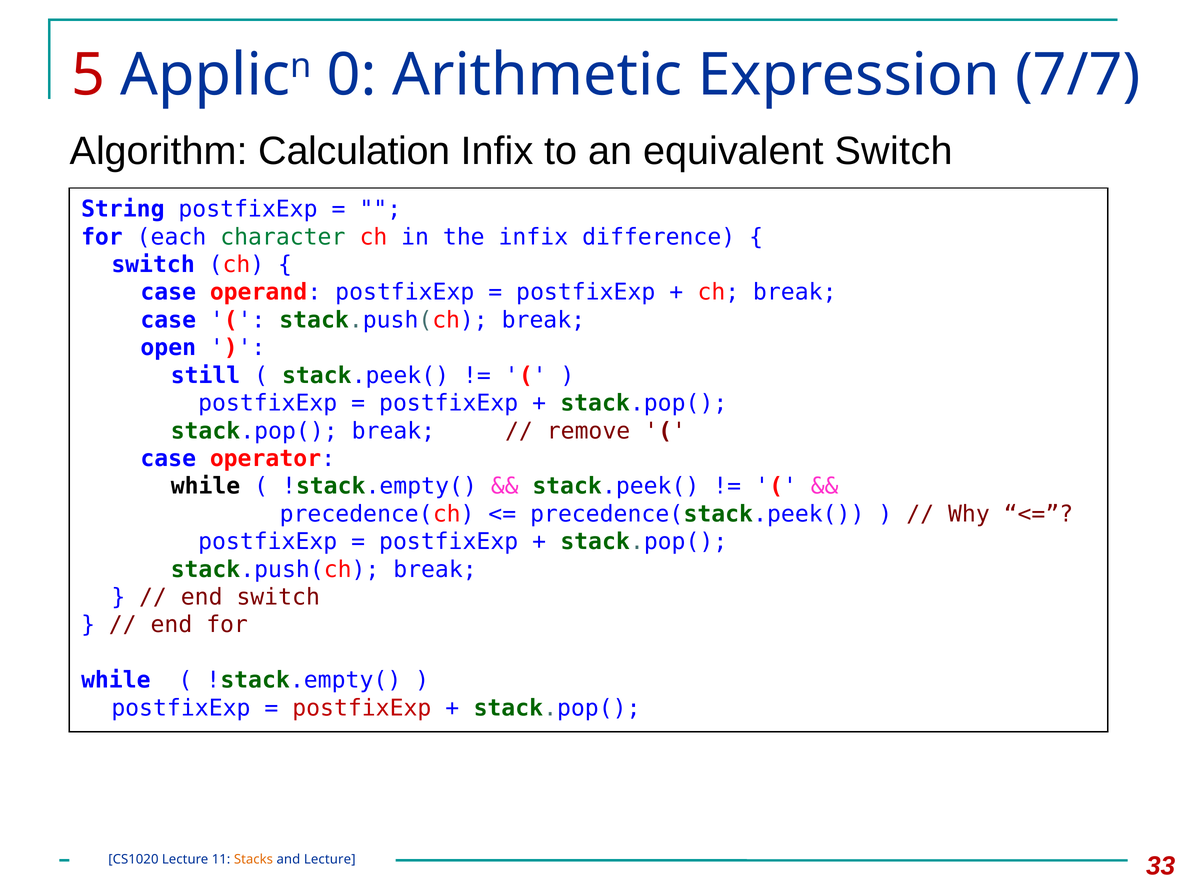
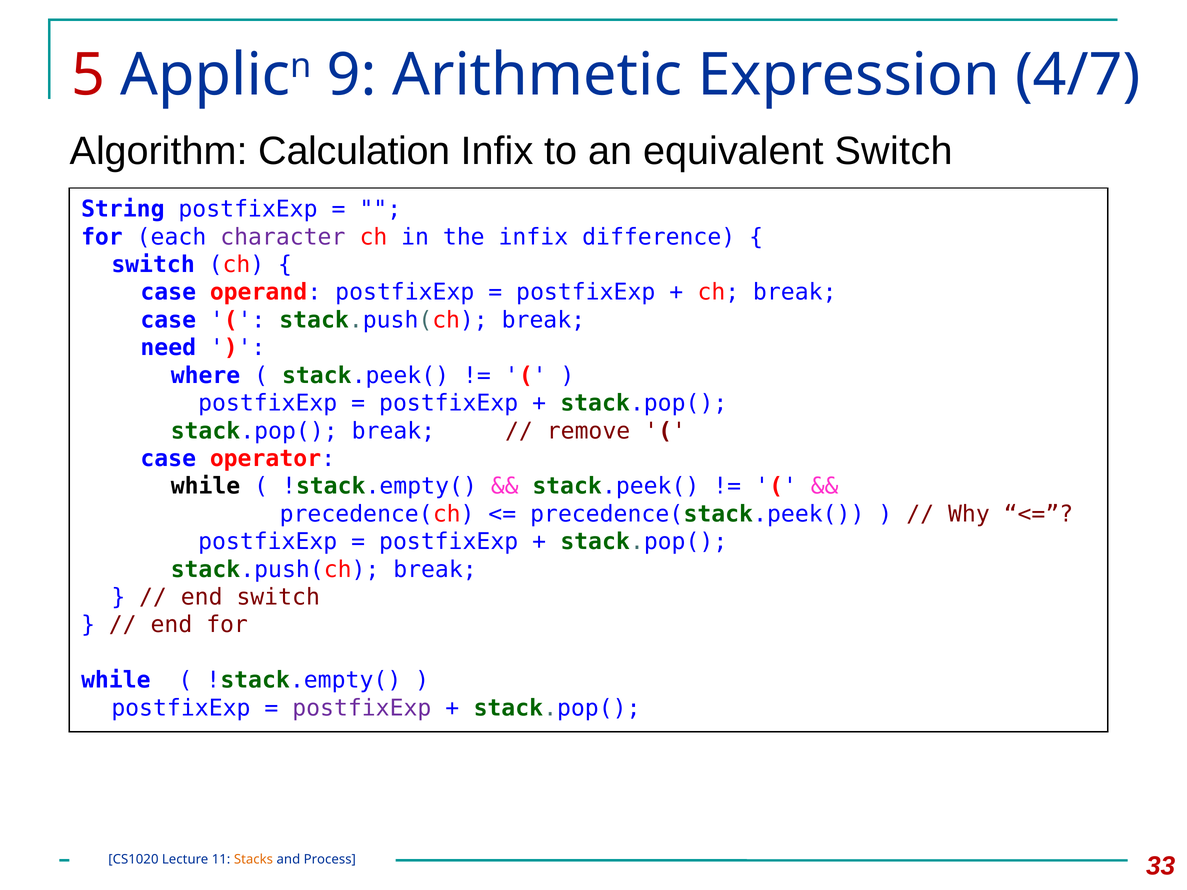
0: 0 -> 9 (352, 75)
7/7: 7/7 -> 4/7 (1078, 75)
character colour: green -> purple (283, 237)
open: open -> need (168, 348)
still: still -> where (205, 376)
postfixExp colour: red -> purple (362, 708)
and Lecture: Lecture -> Process (330, 859)
